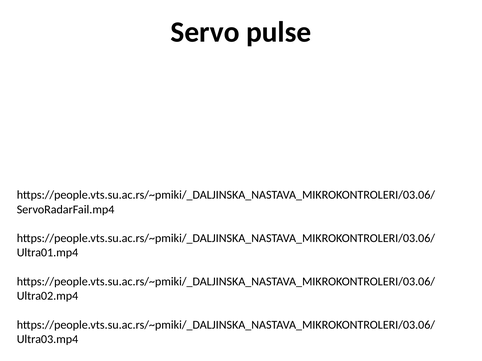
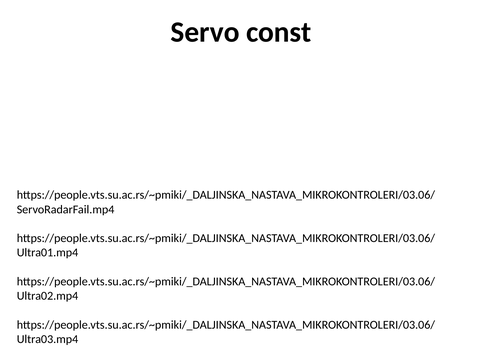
pulse: pulse -> const (279, 32)
